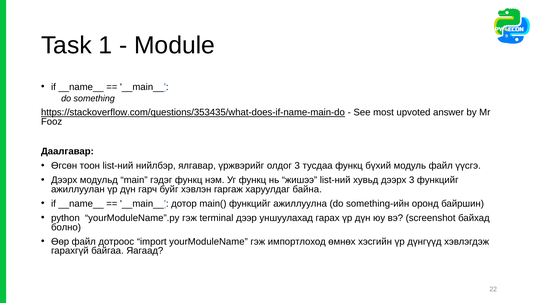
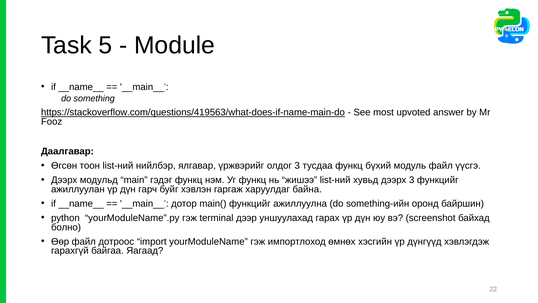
1: 1 -> 5 (105, 45)
https://stackoverflow.com/questions/353435/what-does-if-name-main-do: https://stackoverflow.com/questions/353435/what-does-if-name-main-do -> https://stackoverflow.com/questions/419563/what-does-if-name-main-do (193, 112)
